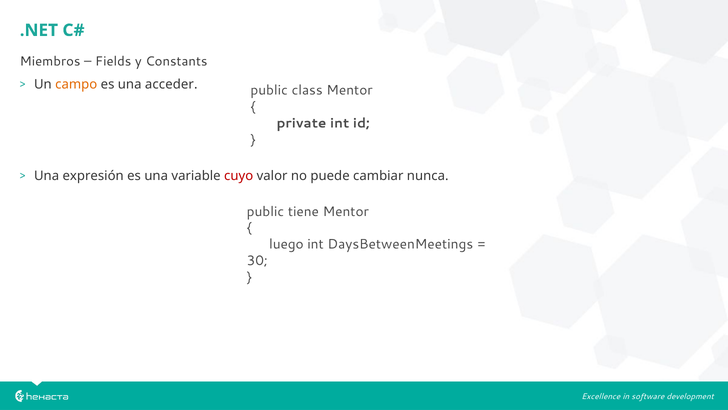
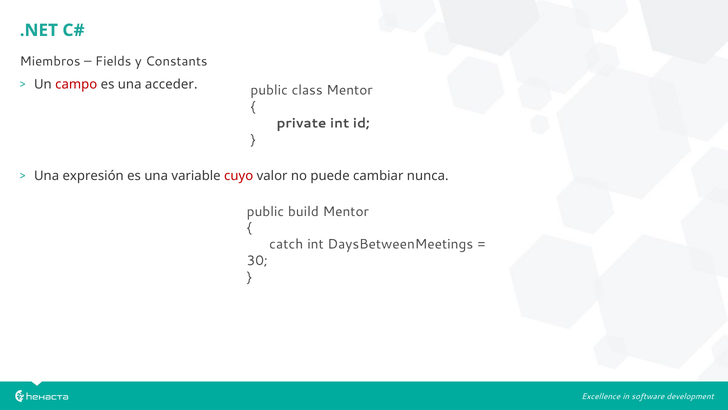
campo colour: orange -> red (76, 84)
tiene: tiene -> build (303, 211)
luego: luego -> catch (286, 244)
